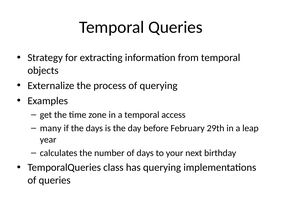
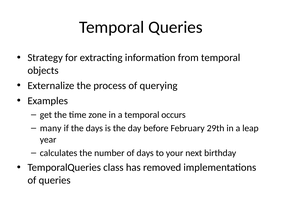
access: access -> occurs (173, 115)
has querying: querying -> removed (162, 168)
